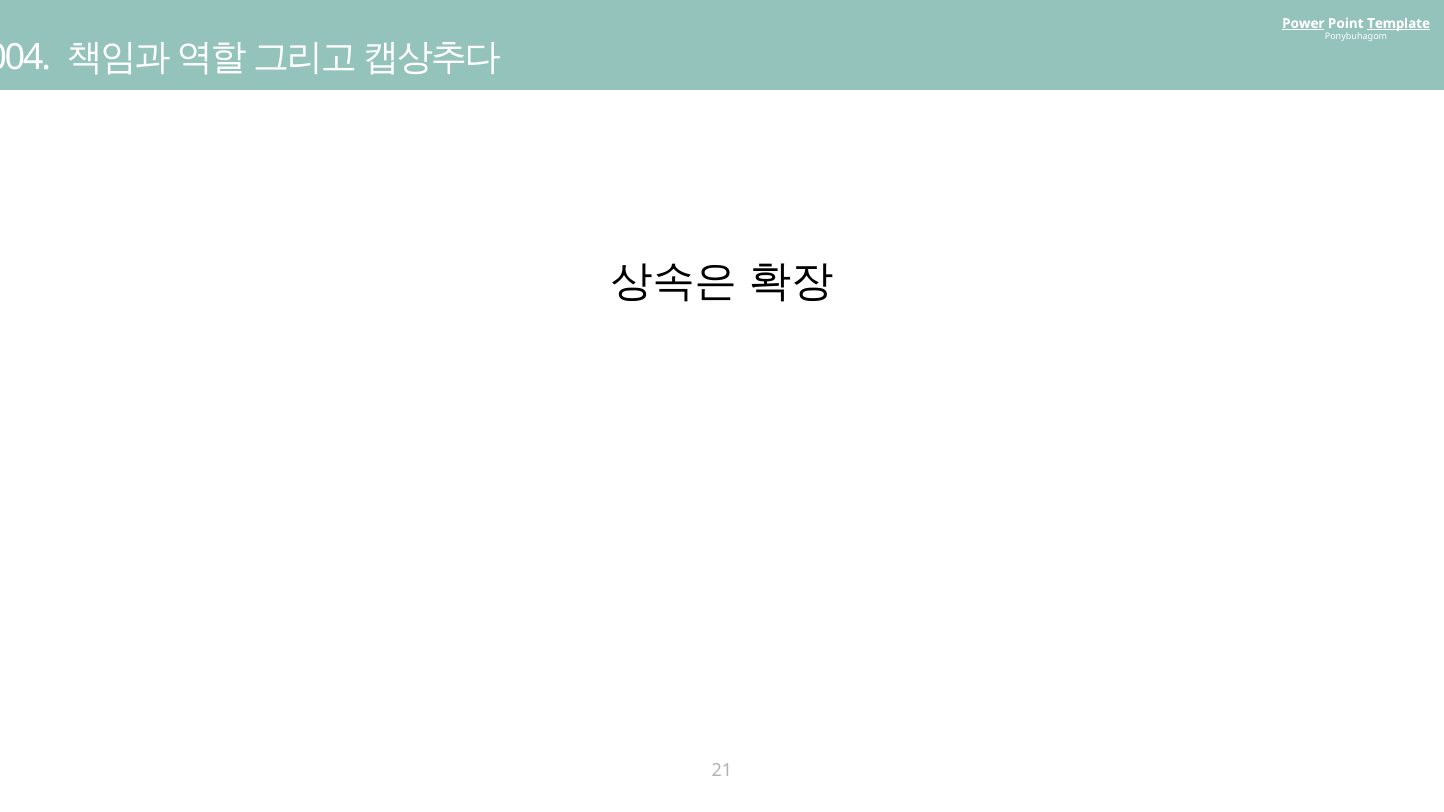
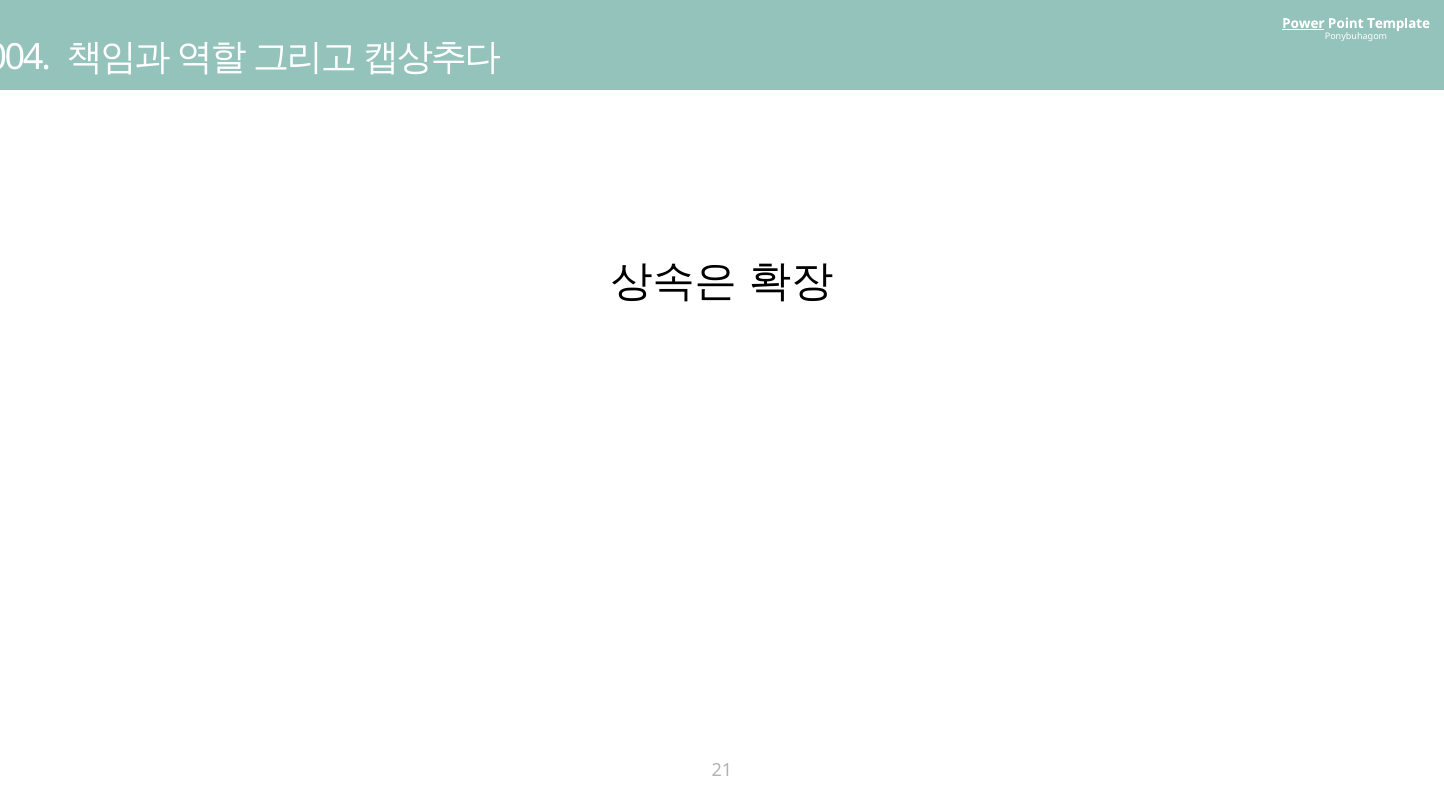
Template underline: present -> none (1399, 23)
